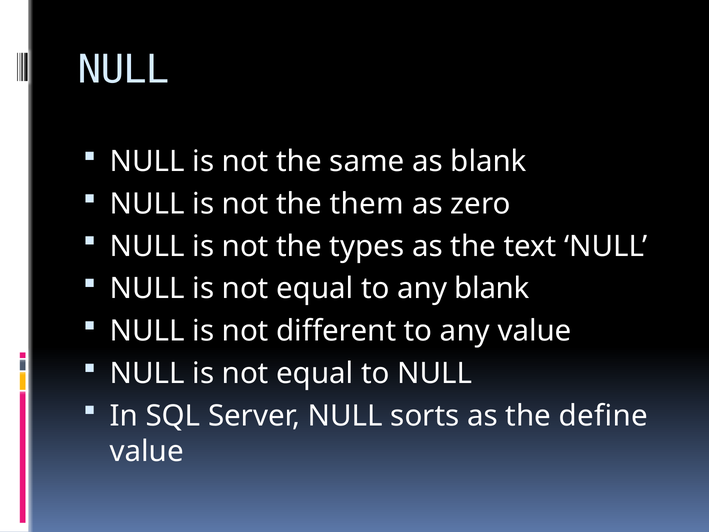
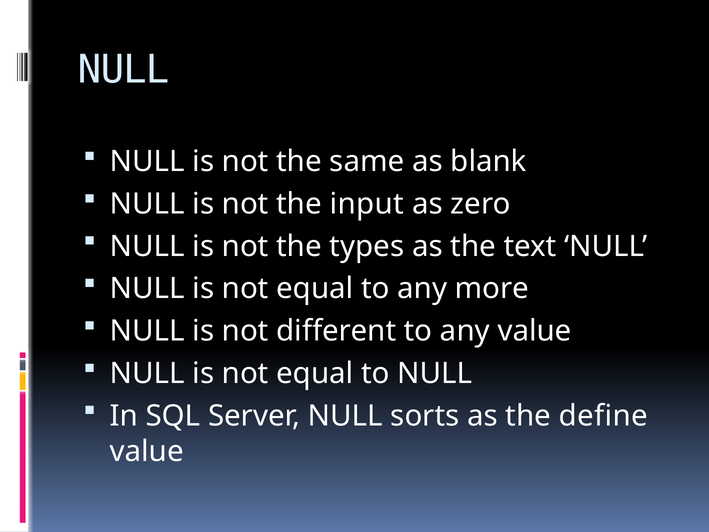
them: them -> input (367, 204)
any blank: blank -> more (492, 289)
